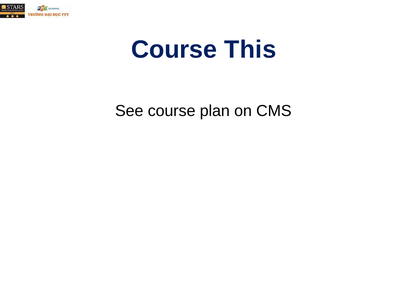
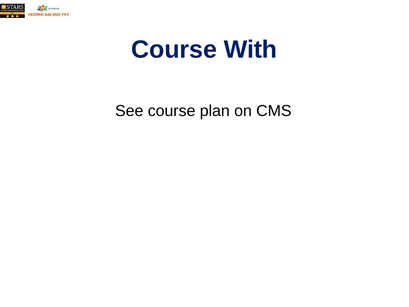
This: This -> With (251, 50)
